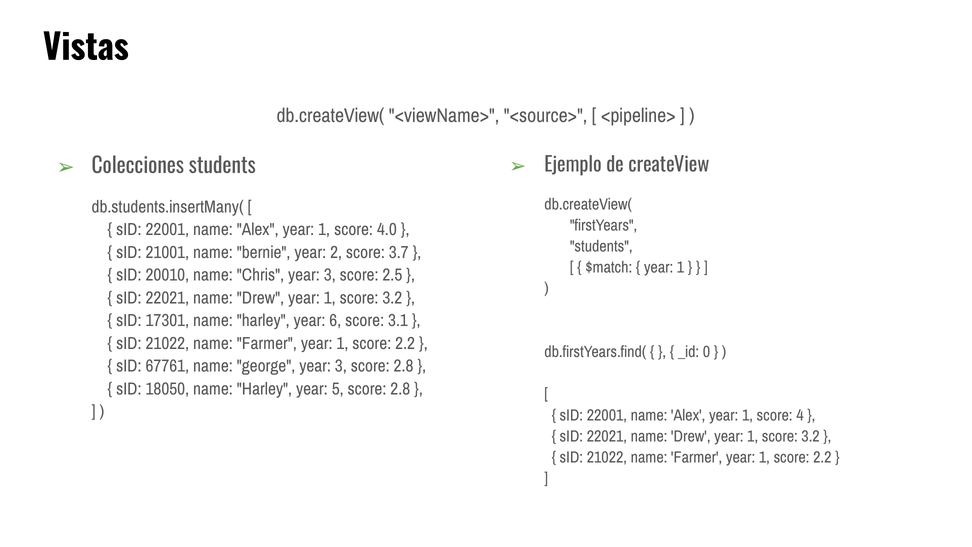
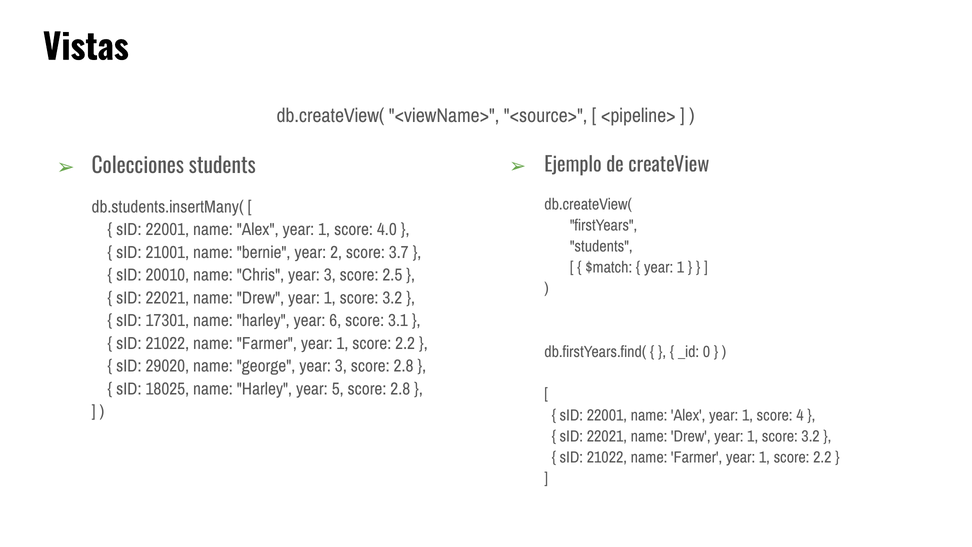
67761: 67761 -> 29020 (167, 366)
18050: 18050 -> 18025 (167, 388)
